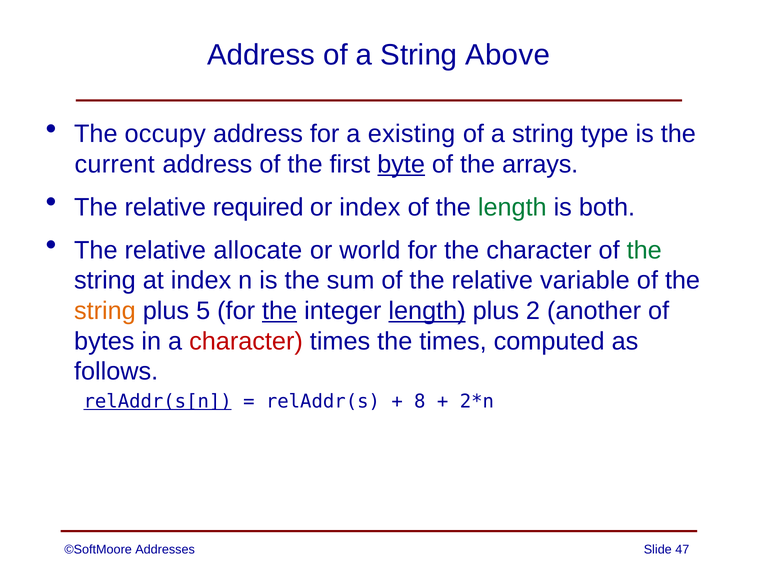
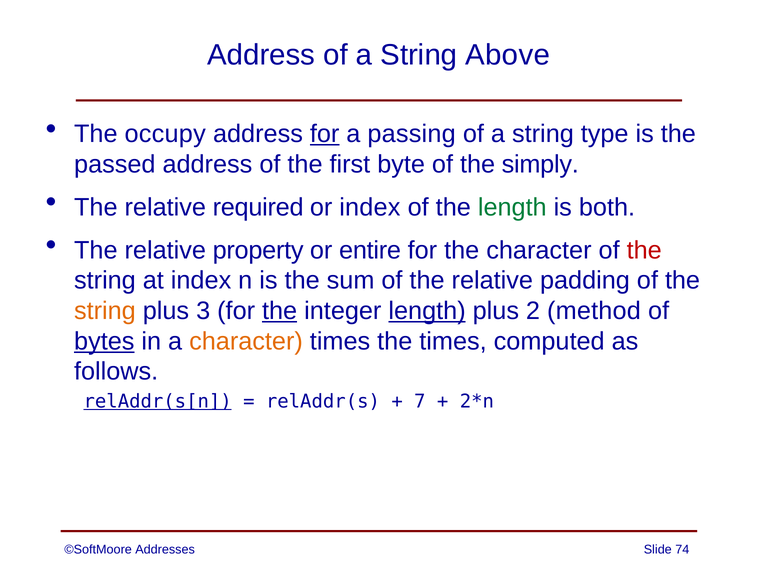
for underline: none -> present (325, 134)
existing: existing -> passing (412, 134)
current: current -> passed (115, 164)
byte underline: present -> none (401, 164)
arrays: arrays -> simply (540, 164)
allocate: allocate -> property (258, 250)
world: world -> entire (370, 250)
the colour: green -> red (644, 250)
variable: variable -> padding (585, 280)
5: 5 -> 3 (203, 311)
another: another -> method (594, 311)
bytes underline: none -> present (104, 341)
character colour: red -> orange (246, 341)
8: 8 -> 7 (420, 401)
47: 47 -> 74 (682, 549)
